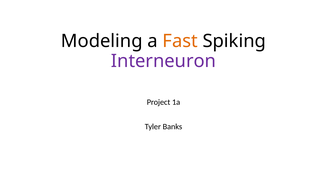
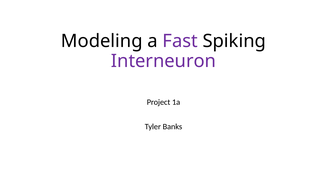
Fast colour: orange -> purple (180, 41)
